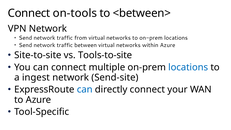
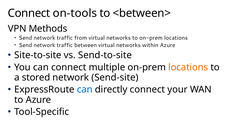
VPN Network: Network -> Methods (48, 29)
Tools-to-site: Tools-to-site -> Send-to-site (105, 55)
locations colour: blue -> orange (188, 67)
ingest: ingest -> stored (36, 77)
